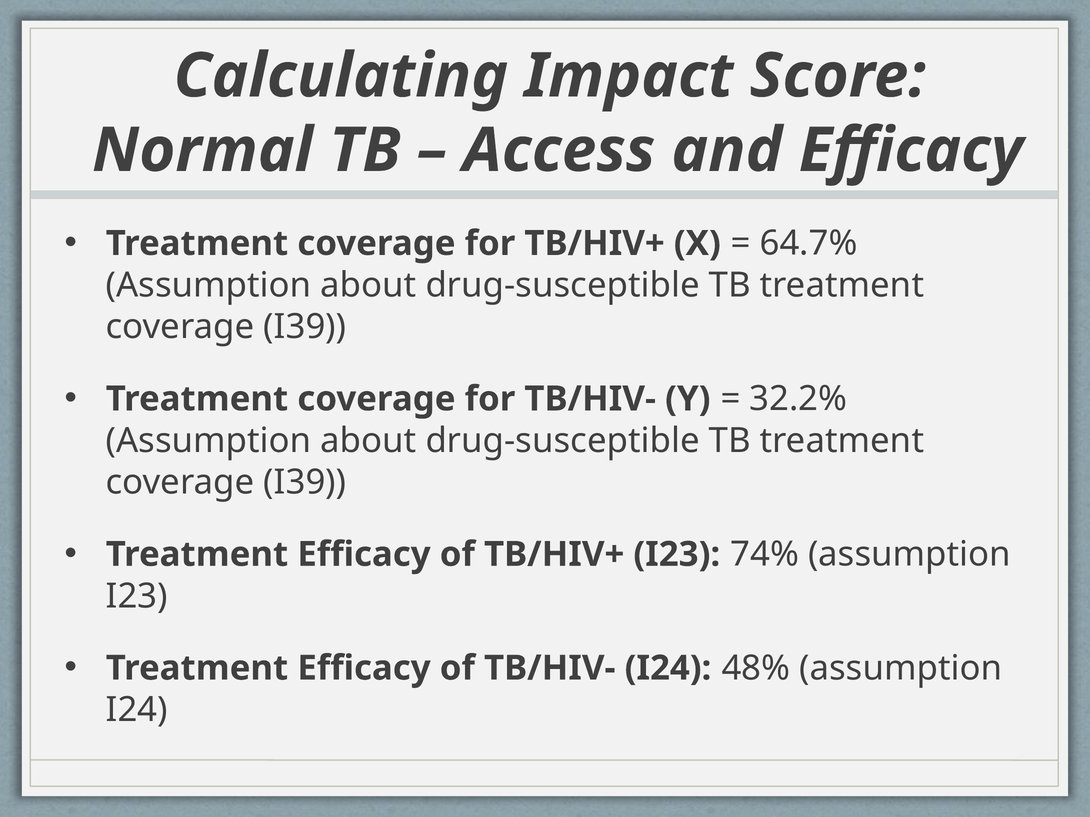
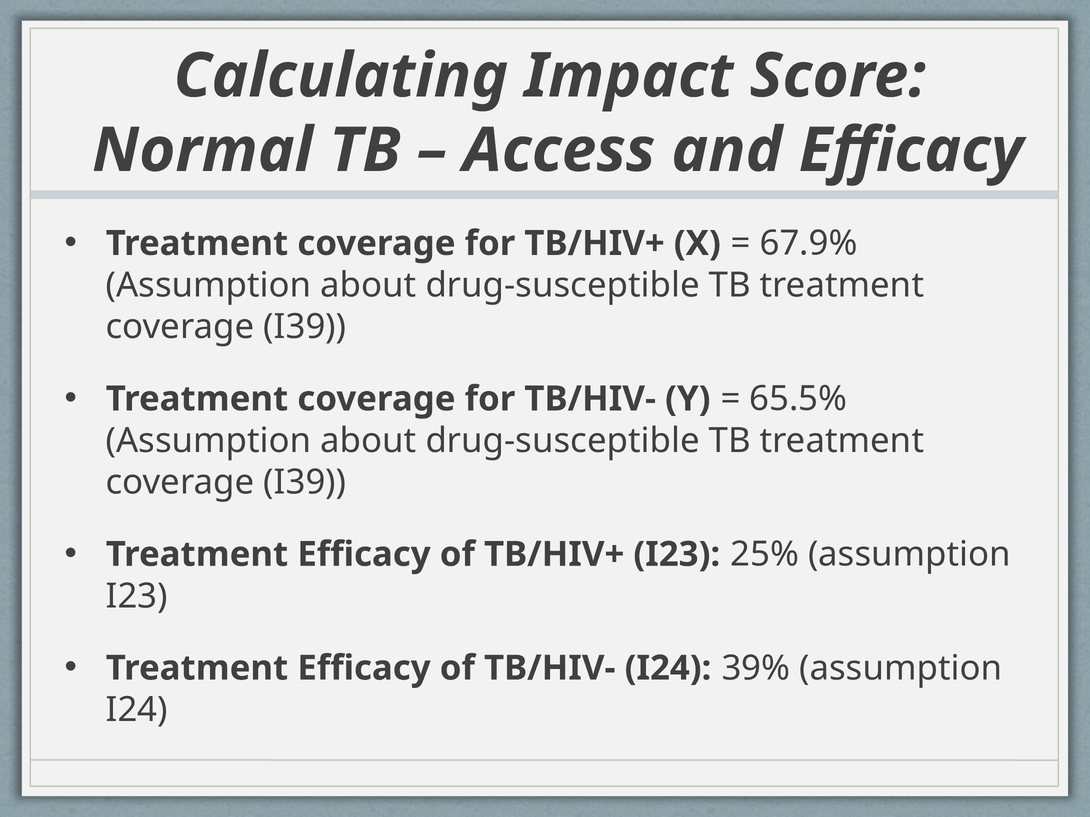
64.7%: 64.7% -> 67.9% (809, 244)
32.2%: 32.2% -> 65.5% (798, 399)
74%: 74% -> 25% (765, 555)
48%: 48% -> 39% (756, 669)
